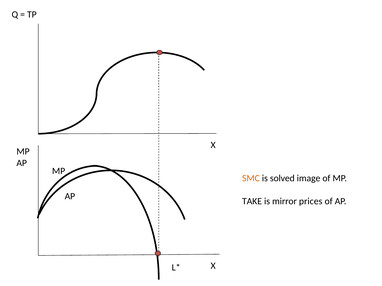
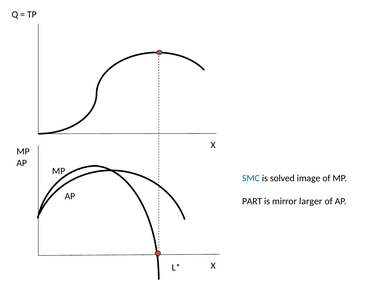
SMC colour: orange -> blue (251, 179)
TAKE: TAKE -> PART (252, 201)
prices: prices -> larger (311, 201)
